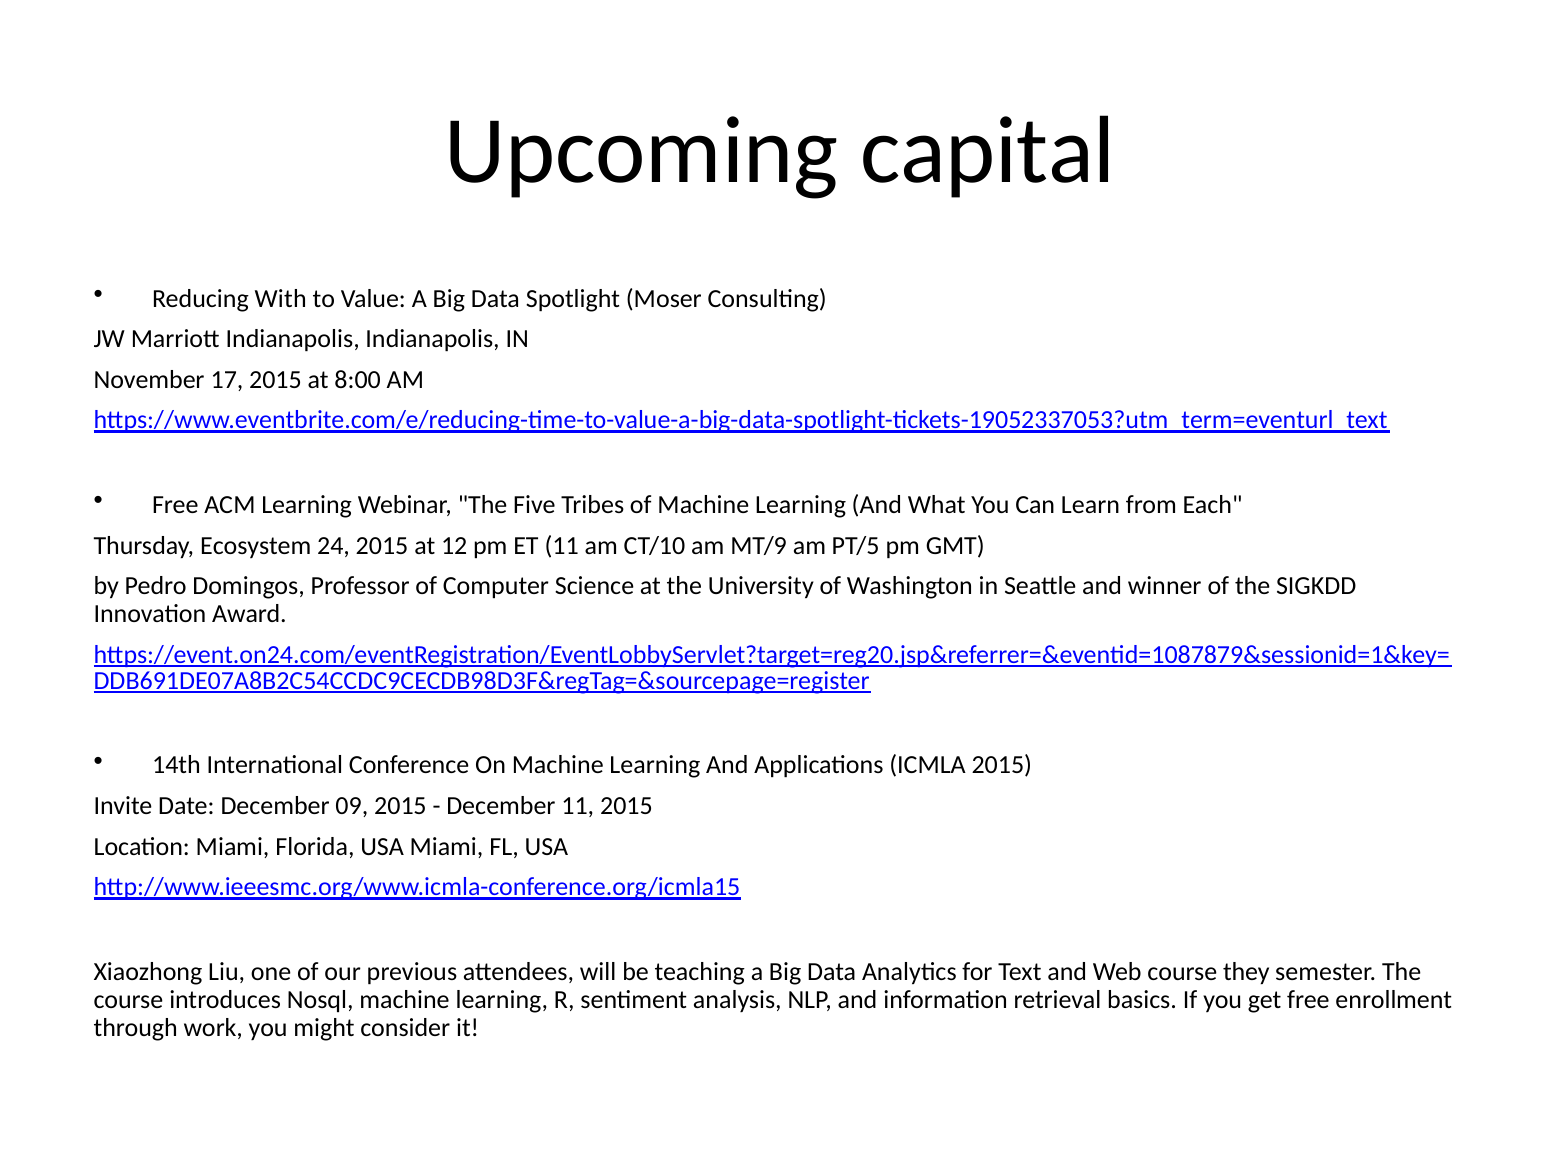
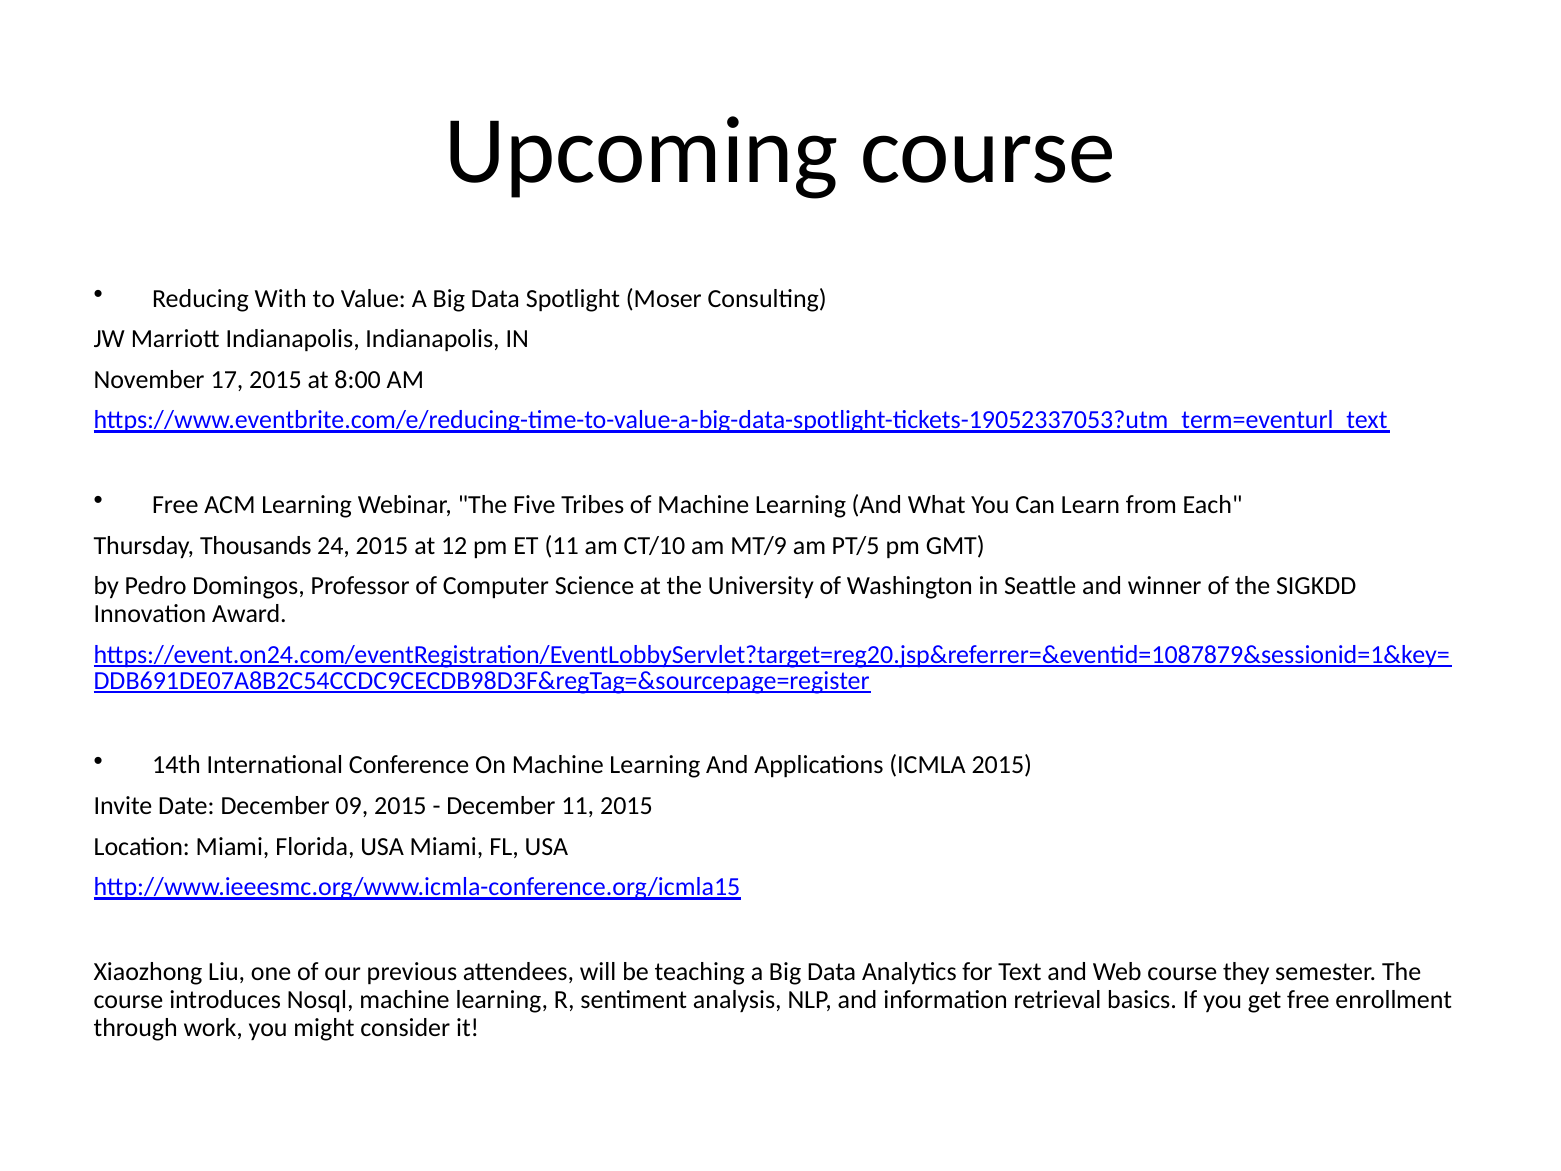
Upcoming capital: capital -> course (988, 151)
Ecosystem: Ecosystem -> Thousands (256, 545)
